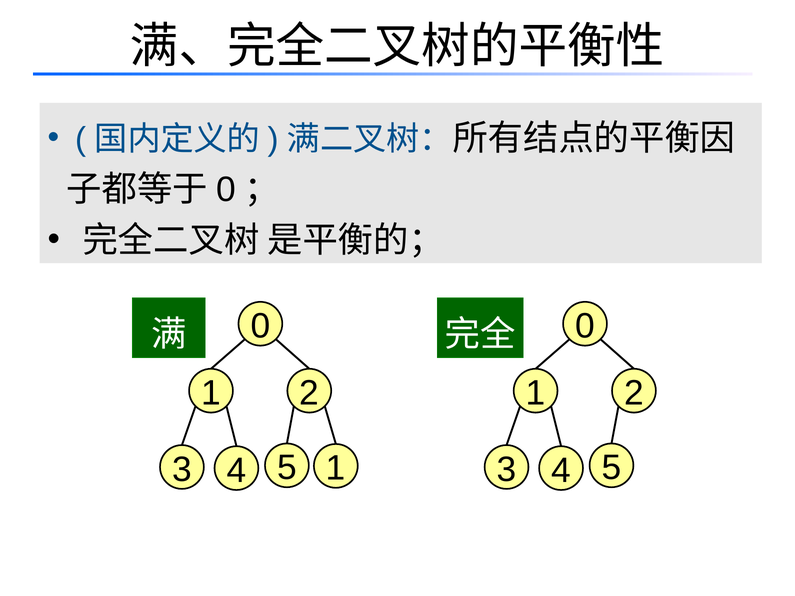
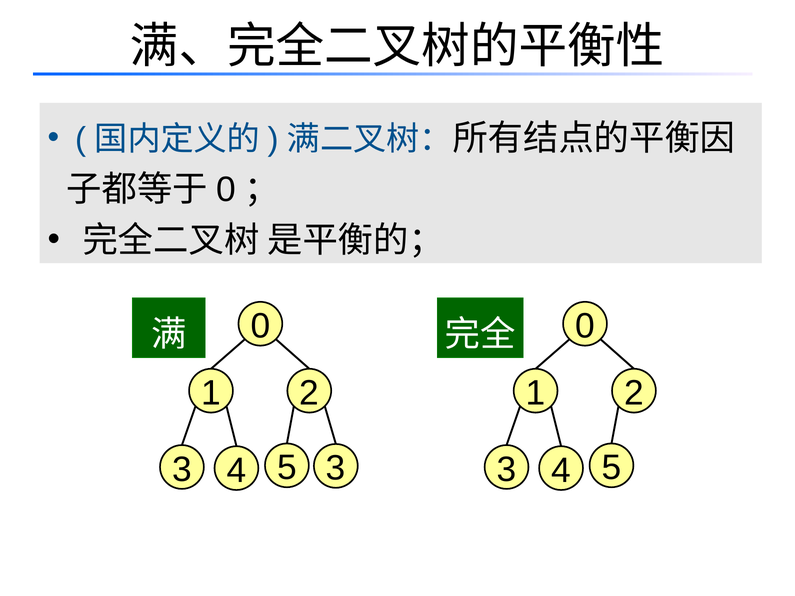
4 1: 1 -> 3 (336, 469)
